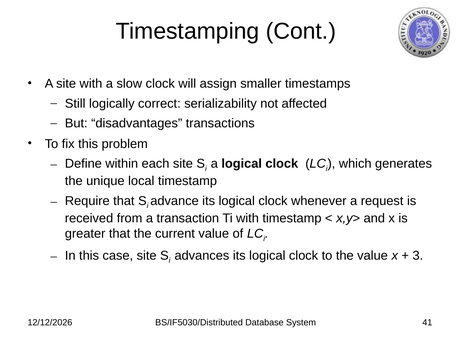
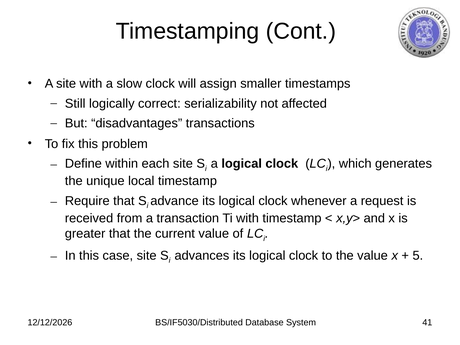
3: 3 -> 5 (418, 256)
